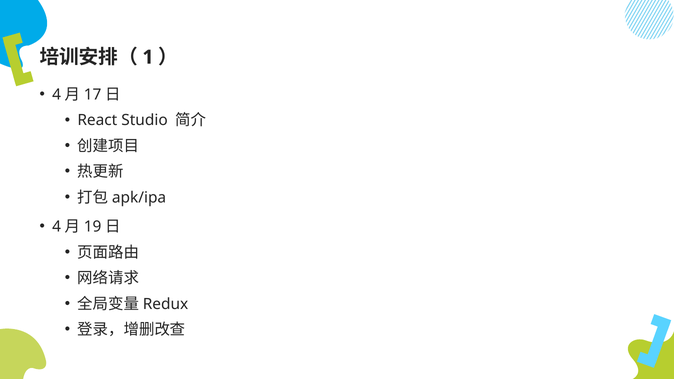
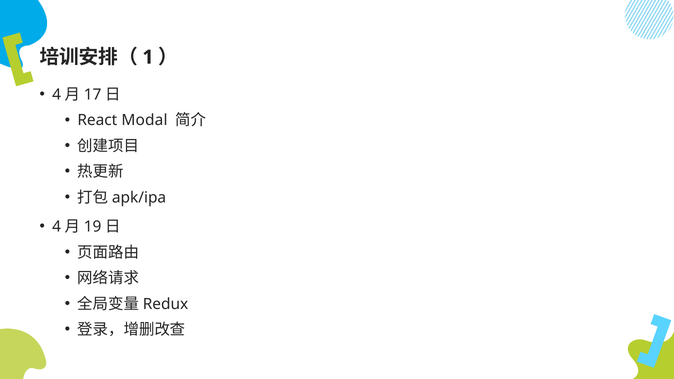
Studio: Studio -> Modal (144, 120)
